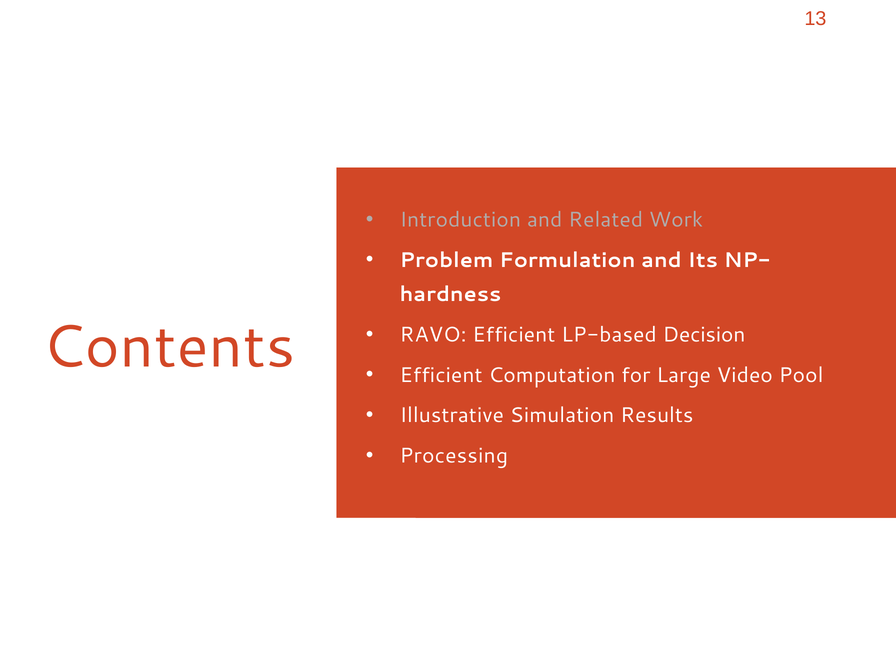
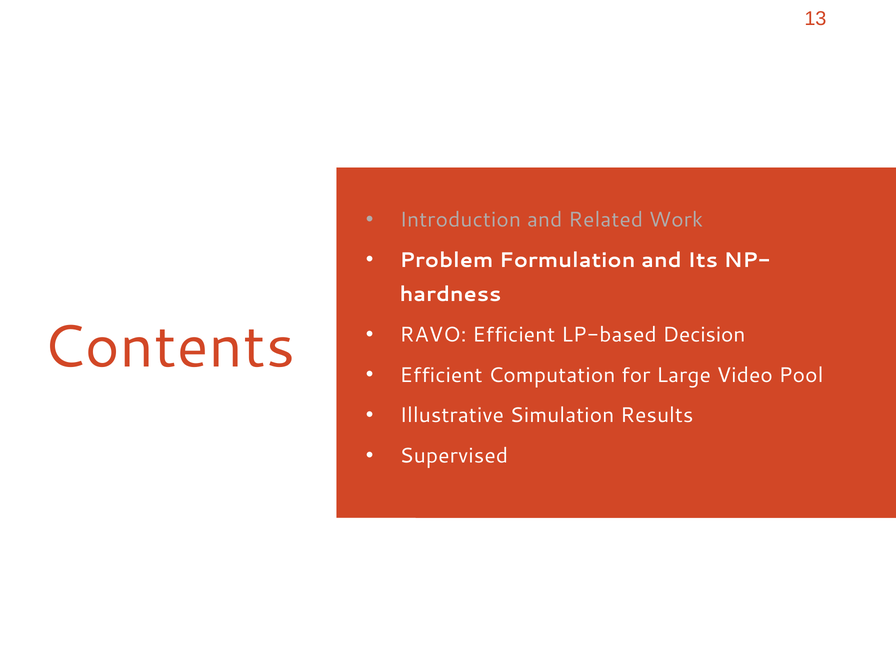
Processing: Processing -> Supervised (454, 456)
